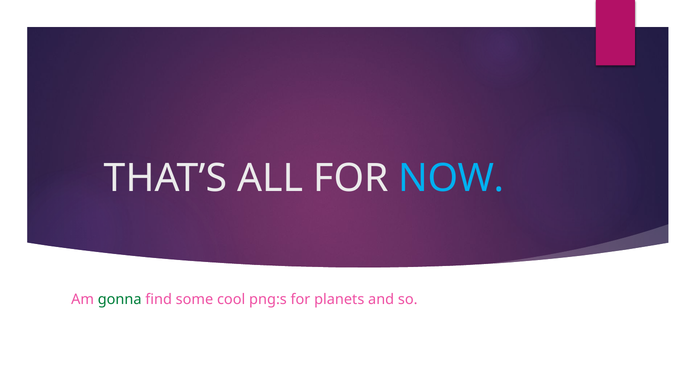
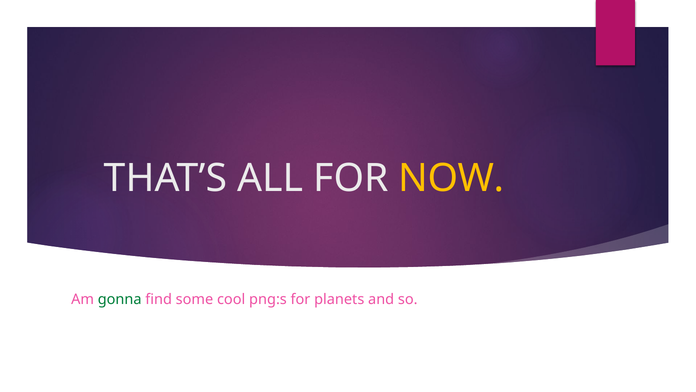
NOW colour: light blue -> yellow (451, 178)
